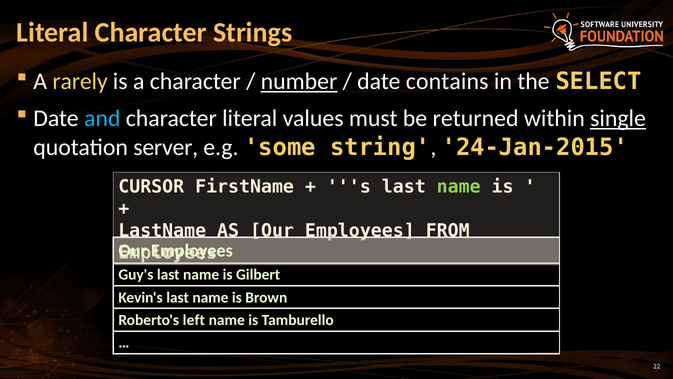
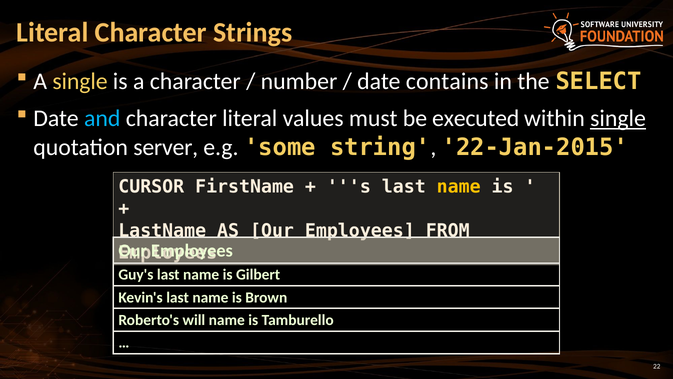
A rarely: rarely -> single (80, 82)
number underline: present -> none (299, 82)
returned: returned -> executed (476, 119)
24-Jan-2015: 24-Jan-2015 -> 22-Jan-2015 (535, 147)
name colour: light green -> yellow (459, 187)
left: left -> will (194, 320)
